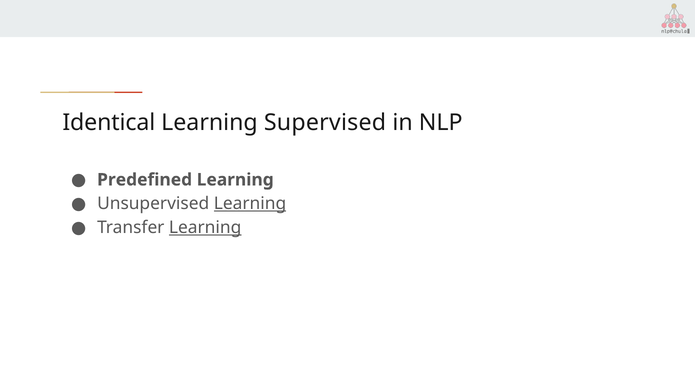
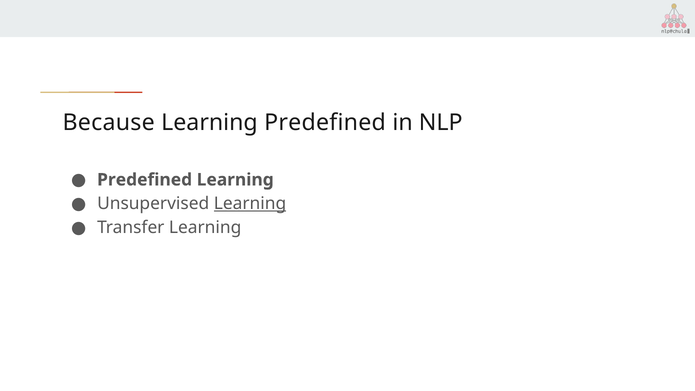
Identical: Identical -> Because (109, 123)
Learning Supervised: Supervised -> Predefined (325, 123)
Learning underline: present -> none (205, 228)
